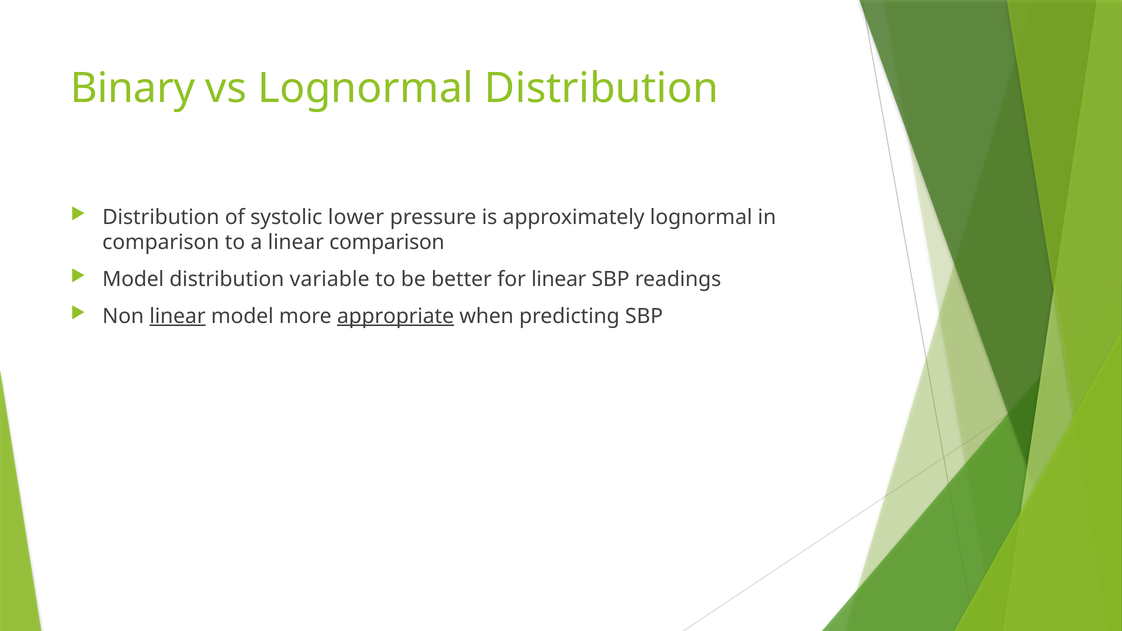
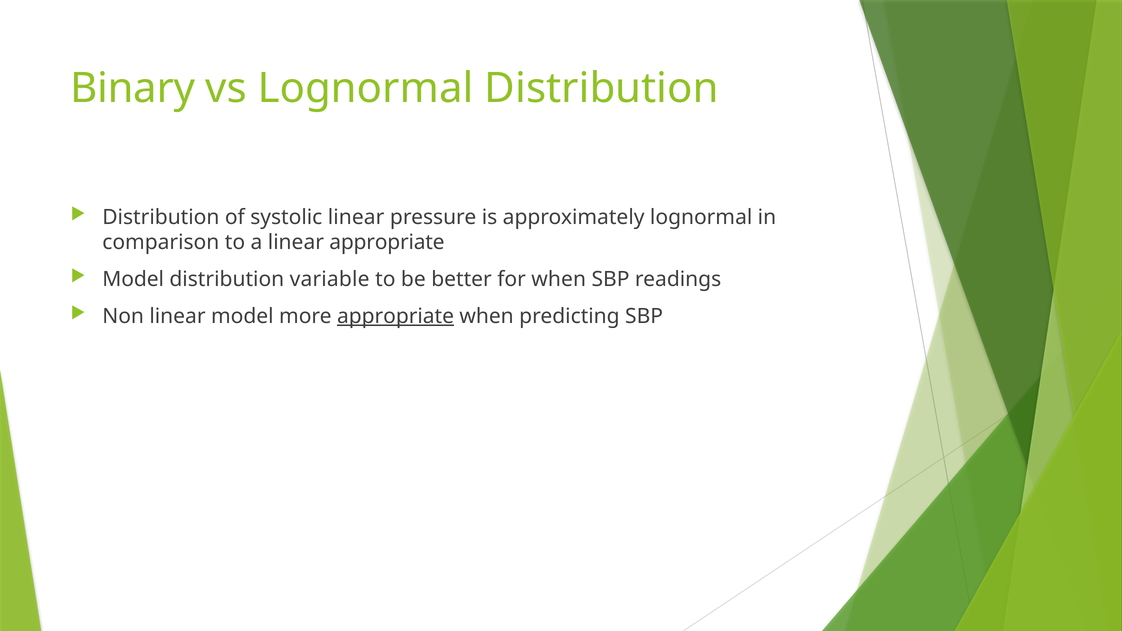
systolic lower: lower -> linear (356, 217)
linear comparison: comparison -> appropriate (387, 242)
for linear: linear -> when (559, 279)
linear underline: present -> none (177, 316)
